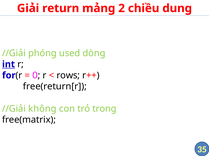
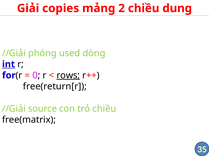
return: return -> copies (61, 8)
rows underline: none -> present (68, 76)
không: không -> source (42, 109)
trỏ trong: trong -> chiều (104, 109)
